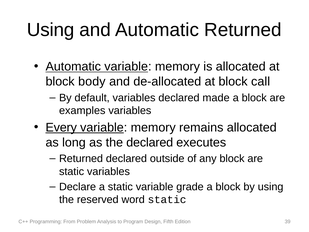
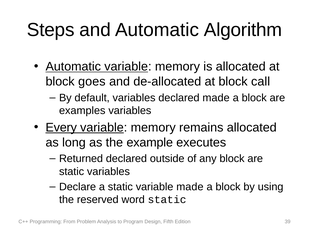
Using: Using -> Steps (51, 30)
Automatic Returned: Returned -> Algorithm (243, 30)
body: body -> goes (92, 81)
the declared: declared -> example (150, 142)
variable grade: grade -> made (190, 187)
